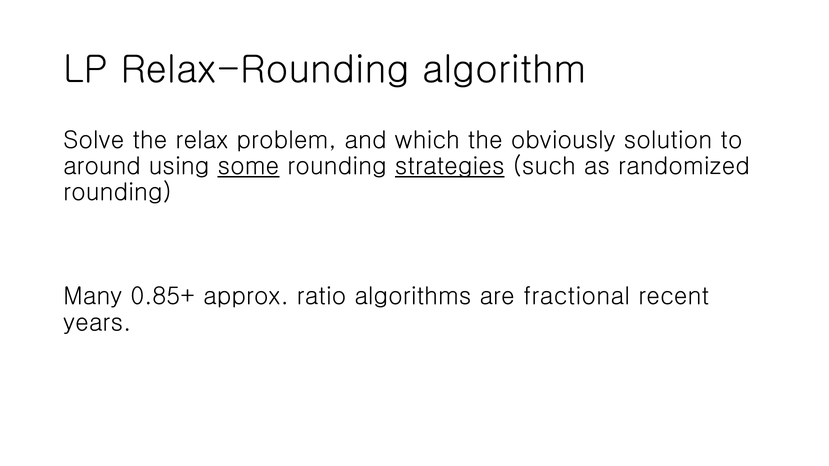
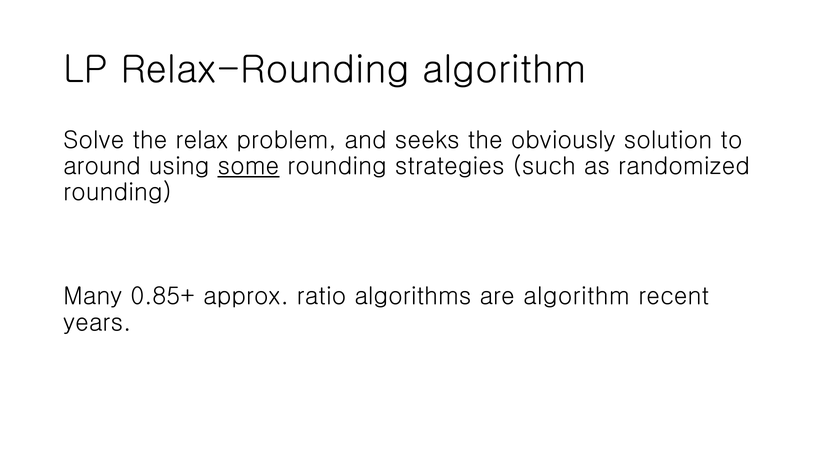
which: which -> seeks (427, 140)
strategies underline: present -> none (450, 166)
are fractional: fractional -> algorithm (576, 297)
